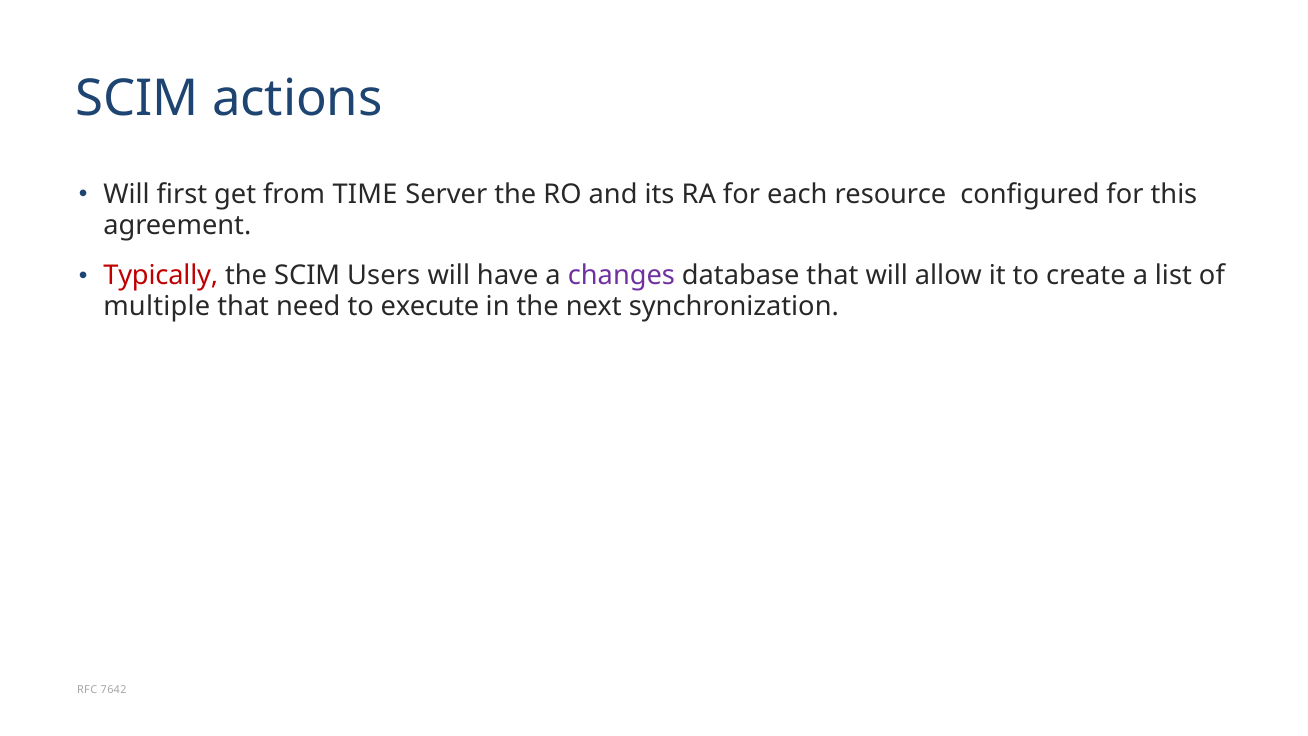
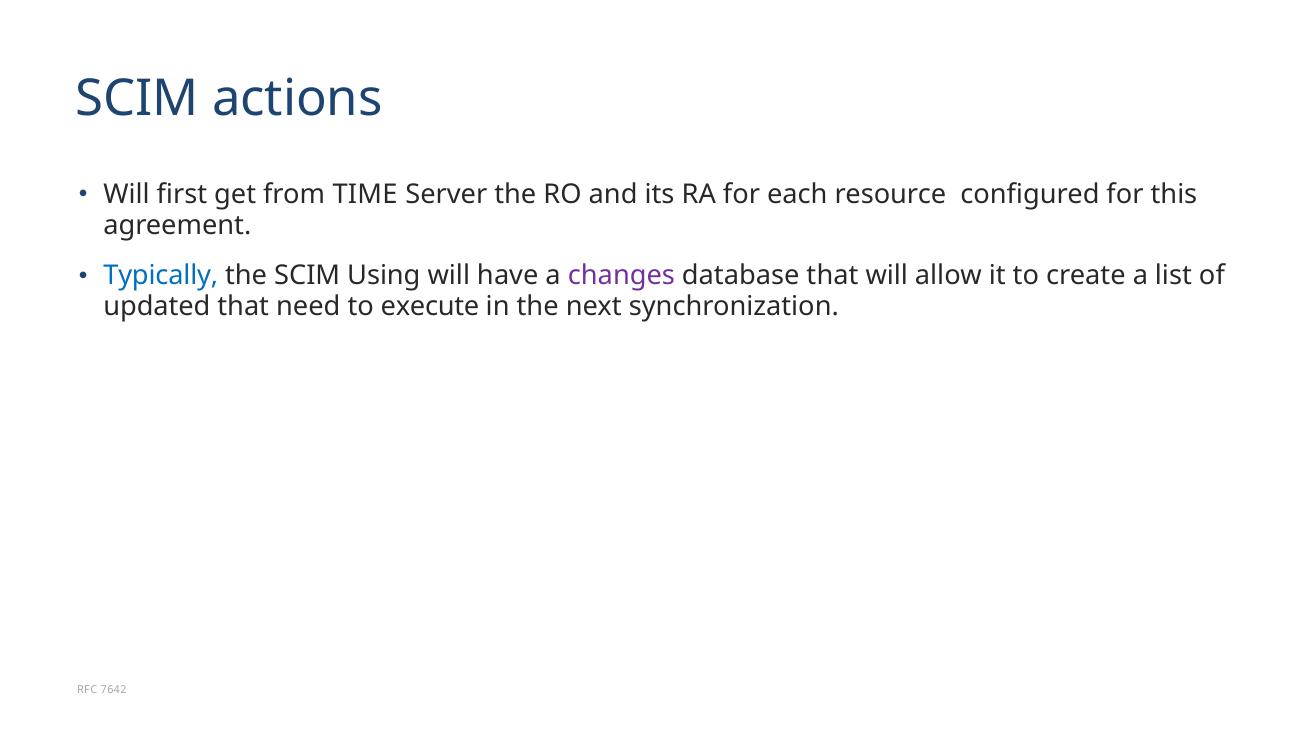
Typically colour: red -> blue (161, 276)
Users: Users -> Using (384, 276)
multiple: multiple -> updated (157, 307)
